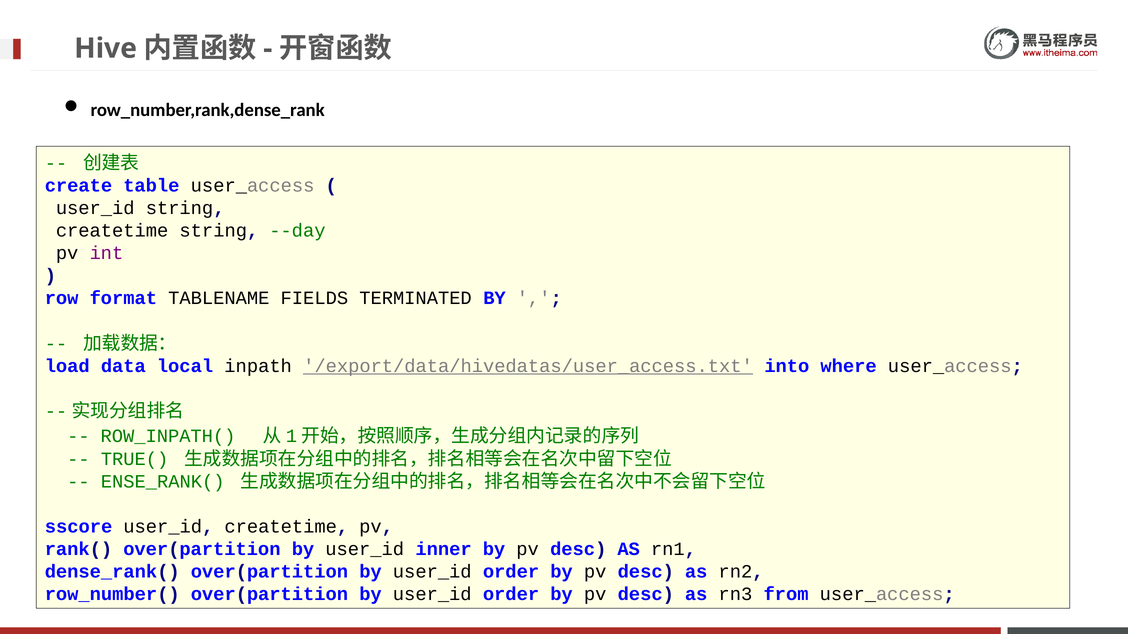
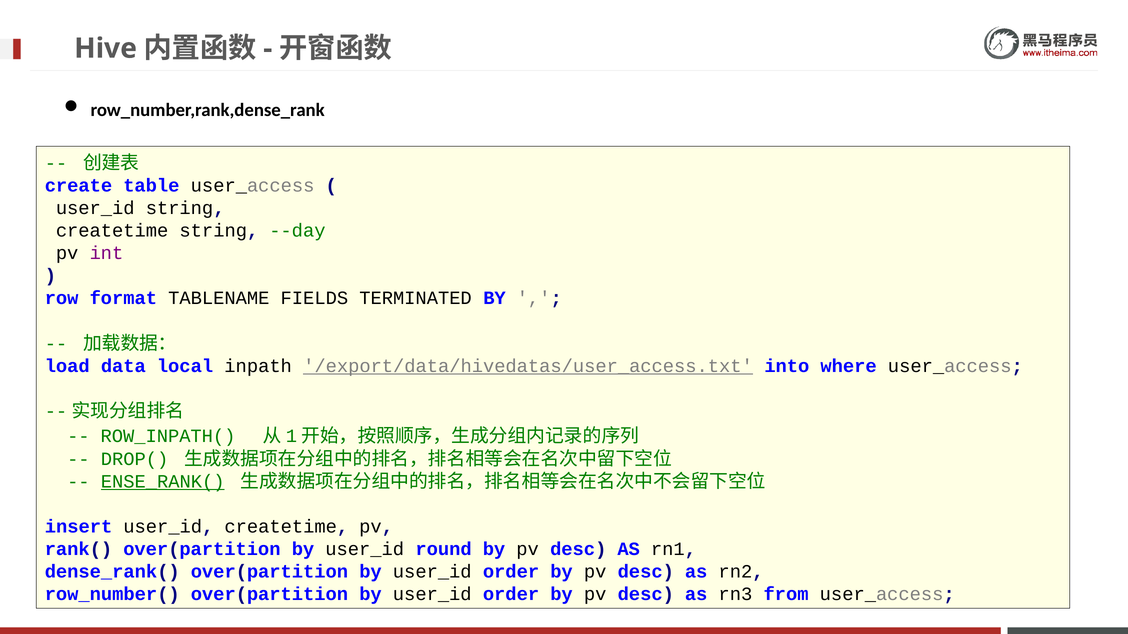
TRUE(: TRUE( -> DROP( (135, 459)
ENSE_RANK( underline: none -> present (163, 482)
sscore: sscore -> insert (79, 527)
inner: inner -> round (444, 549)
